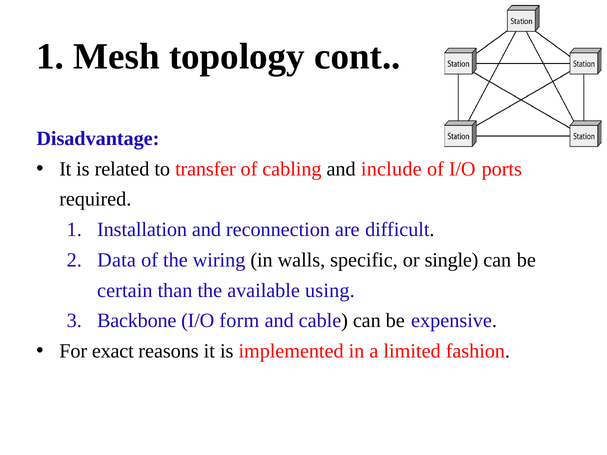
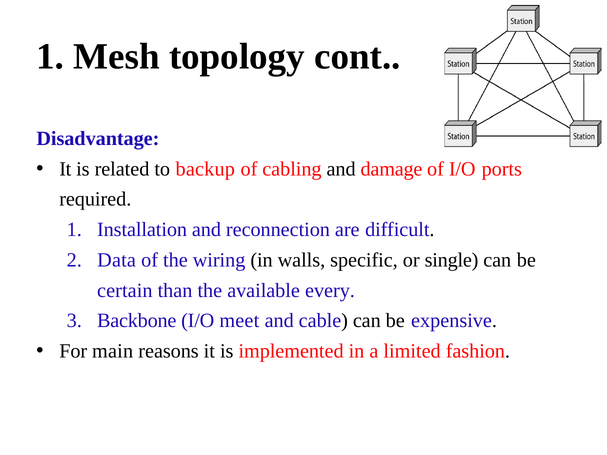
transfer: transfer -> backup (205, 169)
include: include -> damage (392, 169)
using: using -> every (330, 290)
form: form -> meet (239, 321)
exact: exact -> main (113, 351)
